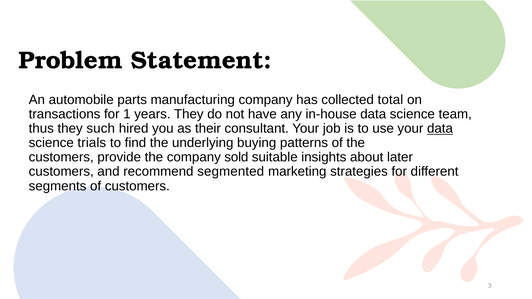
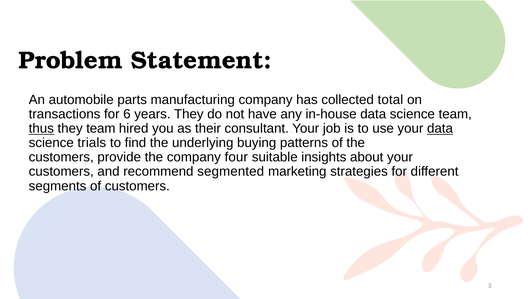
1: 1 -> 6 (127, 114)
thus underline: none -> present (41, 129)
they such: such -> team (101, 129)
sold: sold -> four (236, 157)
about later: later -> your (400, 157)
